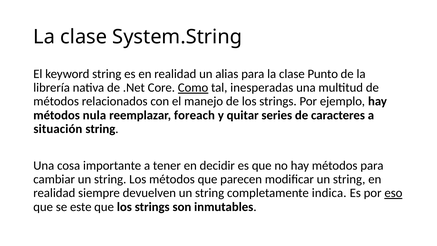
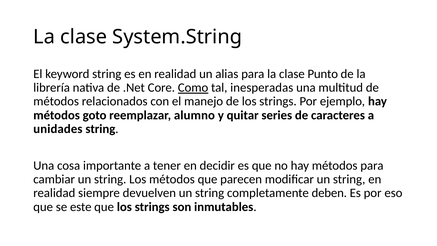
nula: nula -> goto (95, 115)
foreach: foreach -> alumno (194, 115)
situación: situación -> unidades (58, 129)
indica: indica -> deben (329, 193)
eso underline: present -> none (393, 193)
